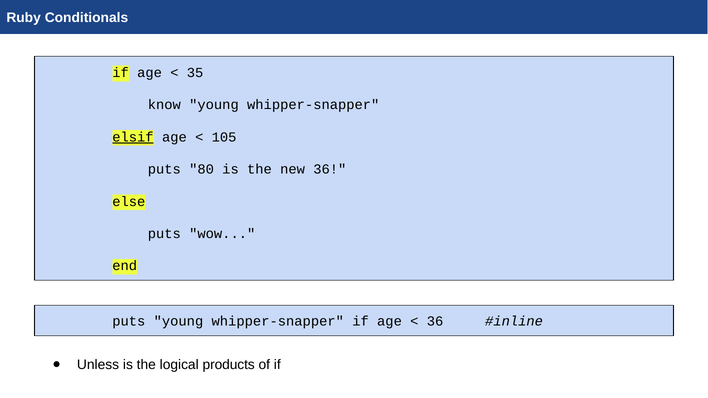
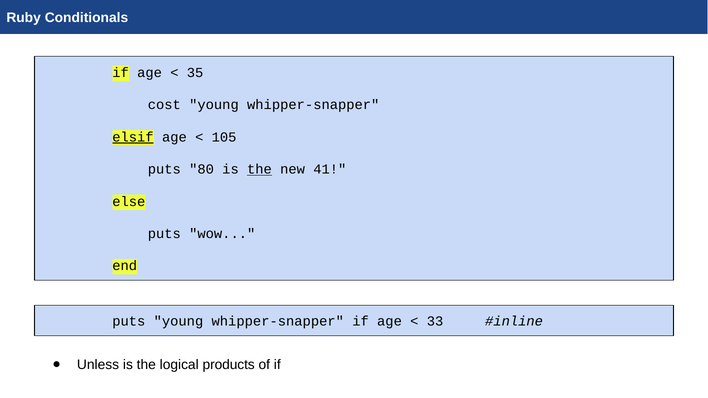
know: know -> cost (164, 105)
the underline: none -> present (259, 169)
new 36: 36 -> 41 (330, 169)
36: 36 -> 33 (435, 322)
